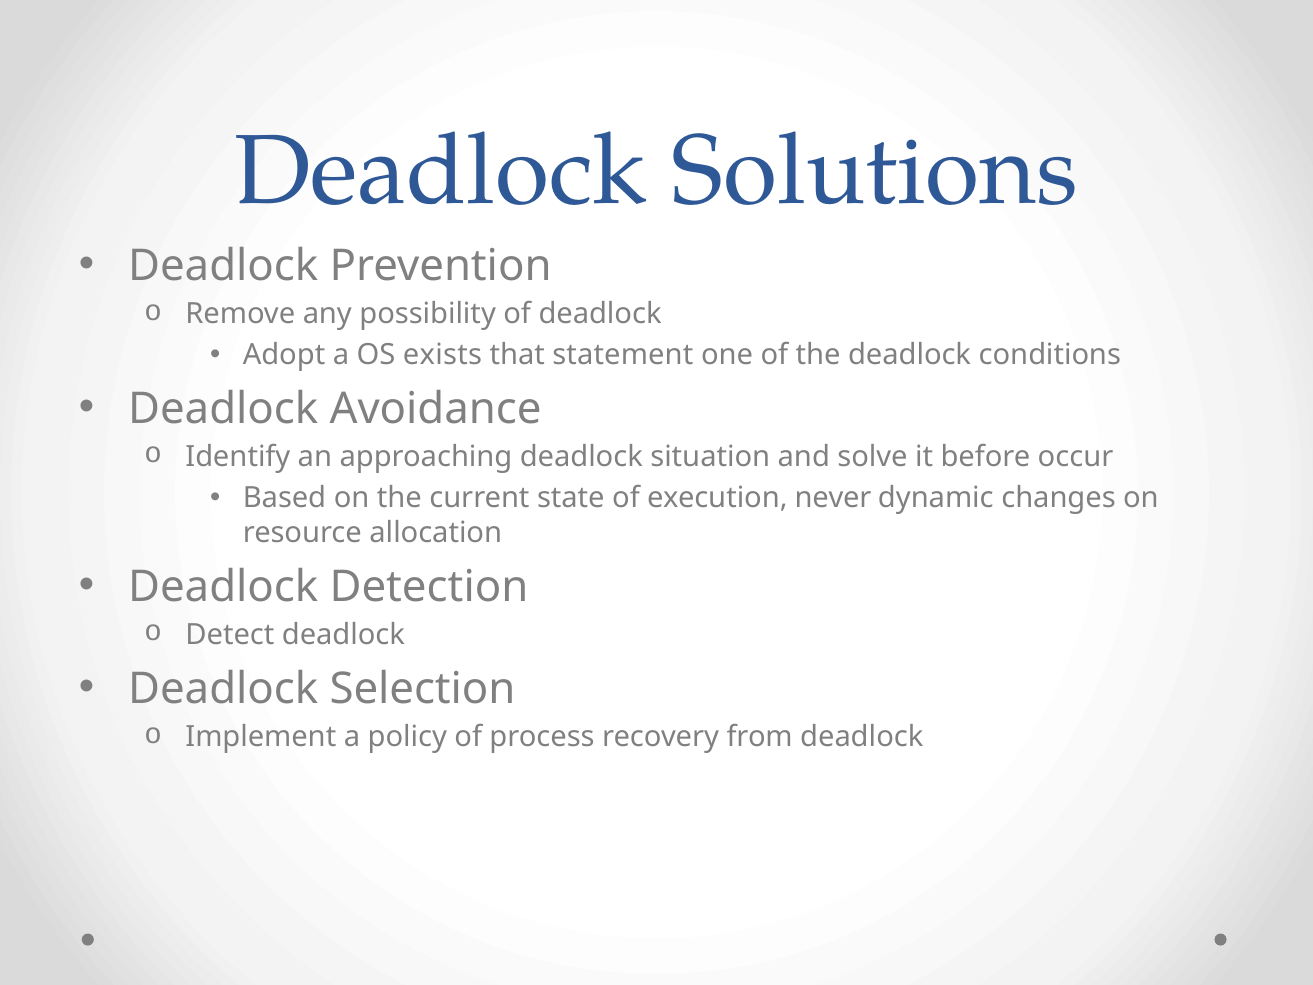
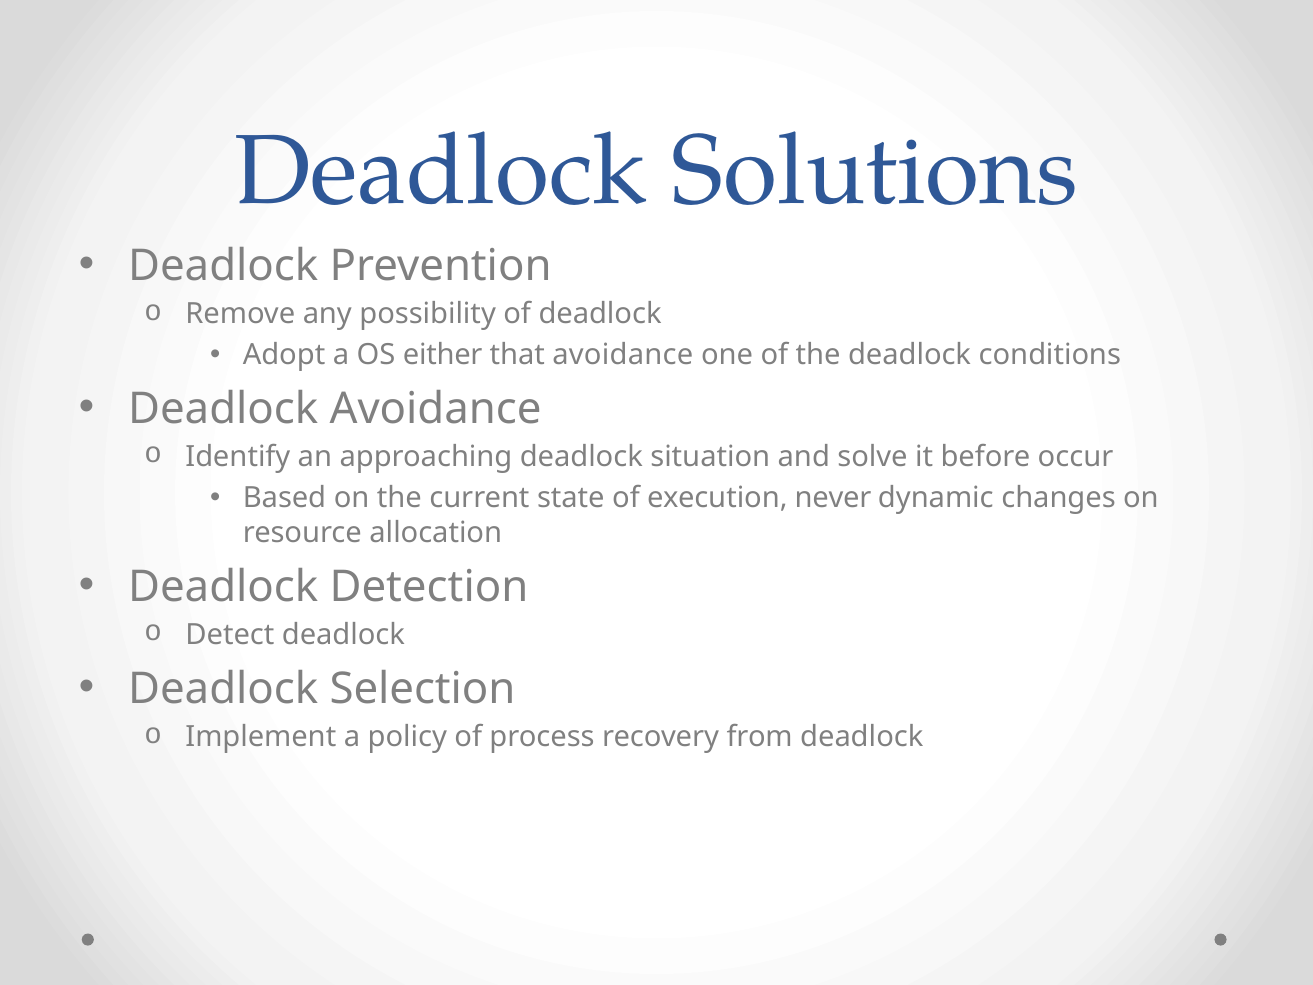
exists: exists -> either (443, 355)
that statement: statement -> avoidance (623, 355)
